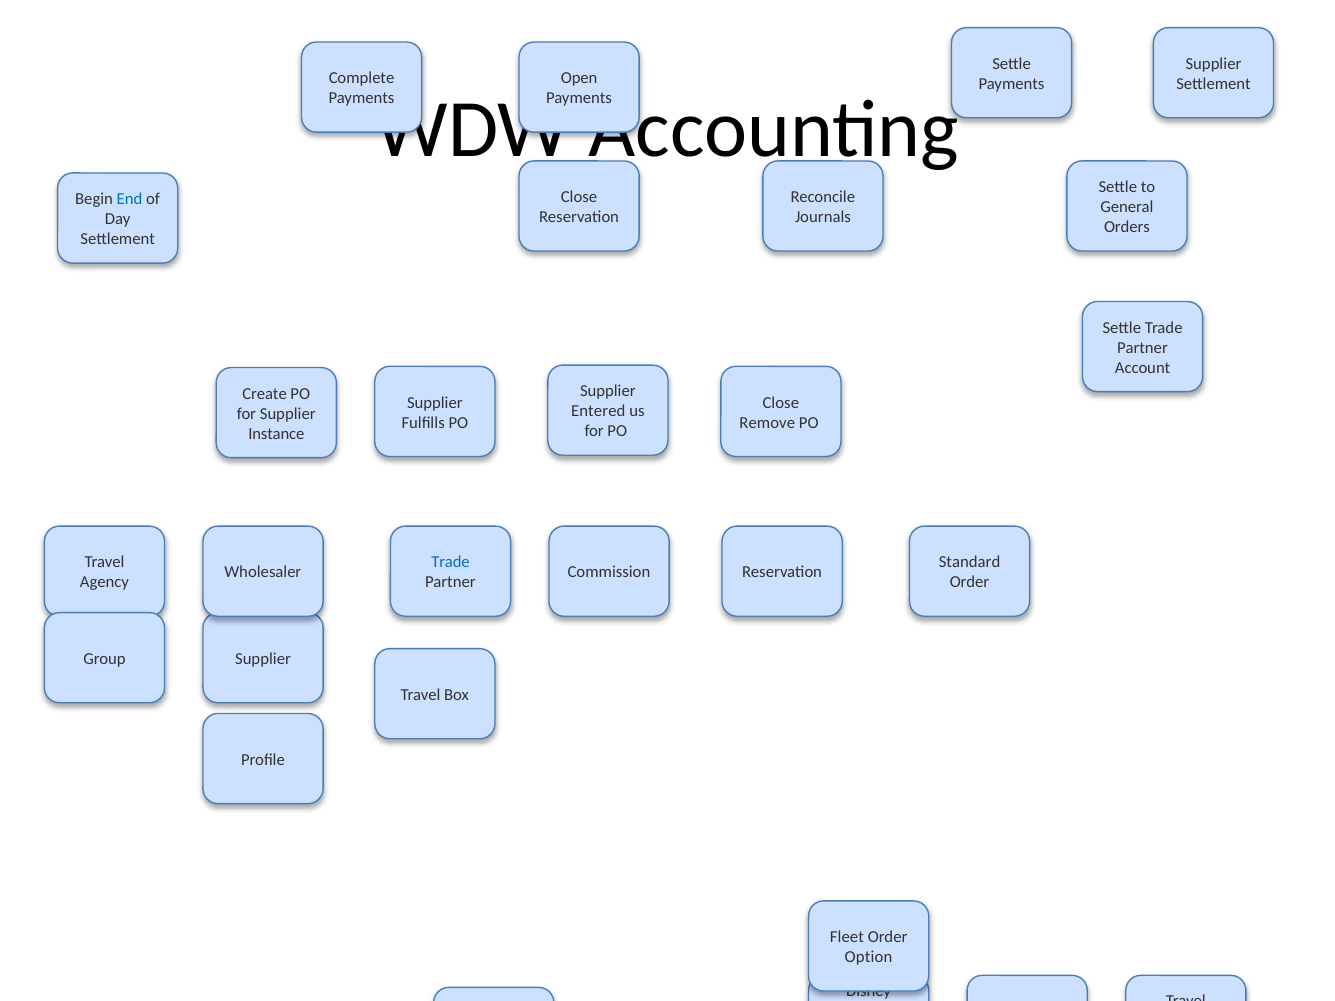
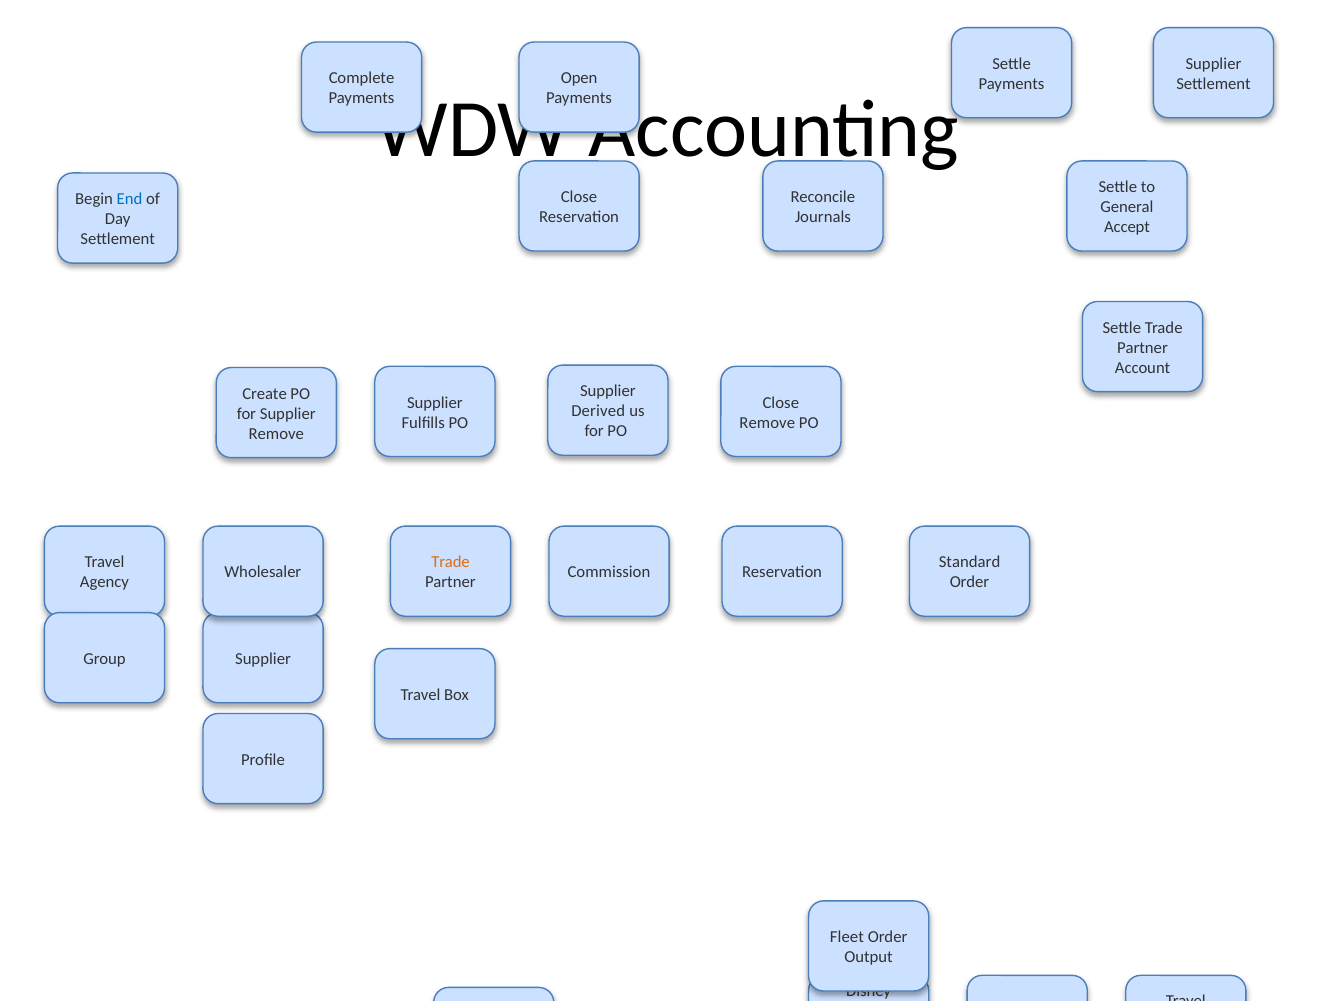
Orders: Orders -> Accept (1127, 227)
Entered: Entered -> Derived (598, 411)
Instance: Instance -> Remove (276, 434)
Trade colour: blue -> orange (451, 562)
Option: Option -> Output (869, 957)
